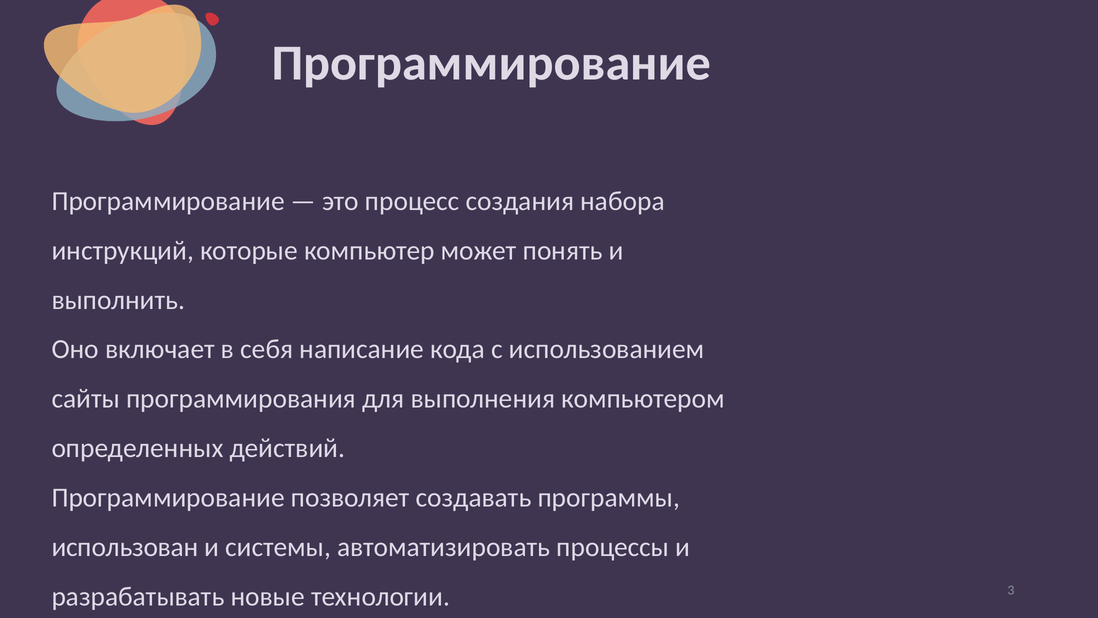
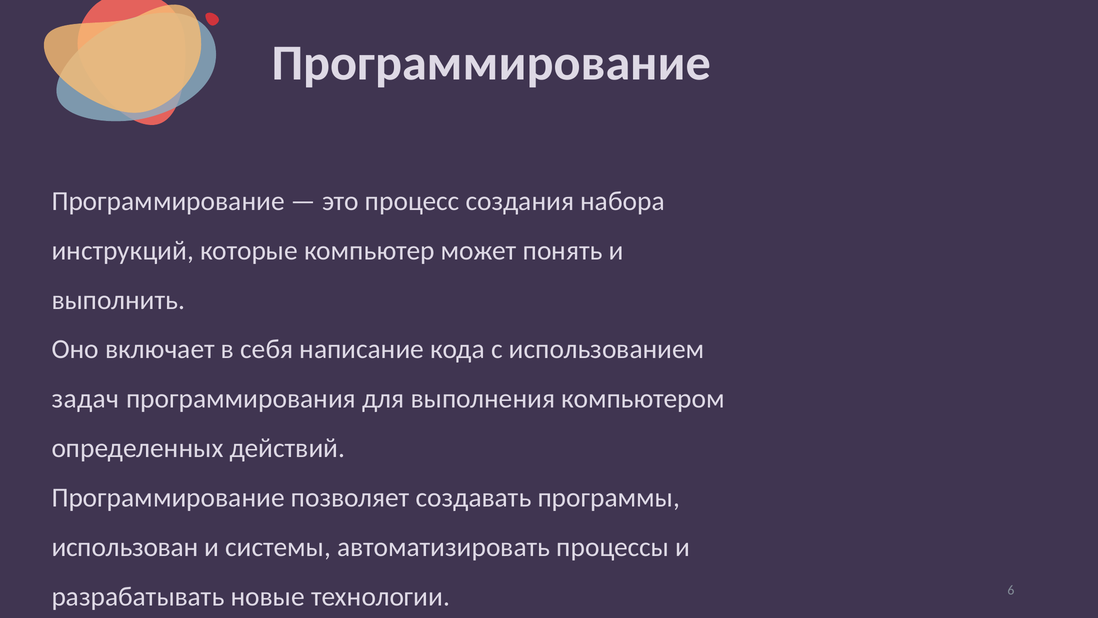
сайты: сайты -> задач (86, 399)
3: 3 -> 6 (1011, 590)
